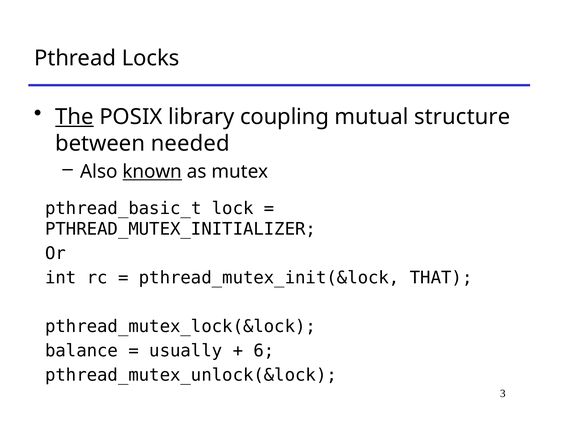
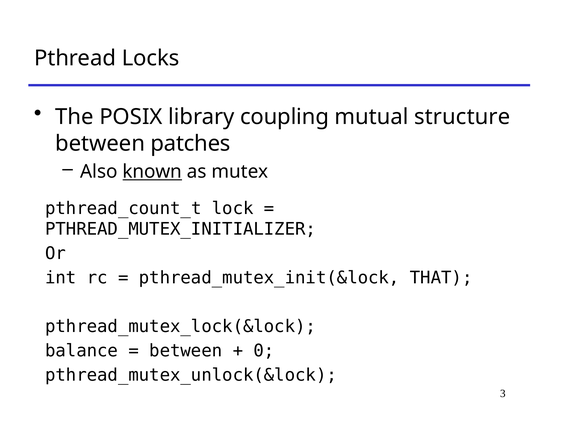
The underline: present -> none (74, 117)
needed: needed -> patches (191, 143)
pthread_basic_t: pthread_basic_t -> pthread_count_t (123, 208)
usually: usually -> between (186, 351)
6: 6 -> 0 (264, 351)
